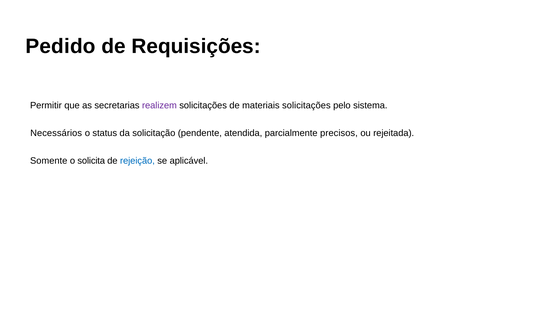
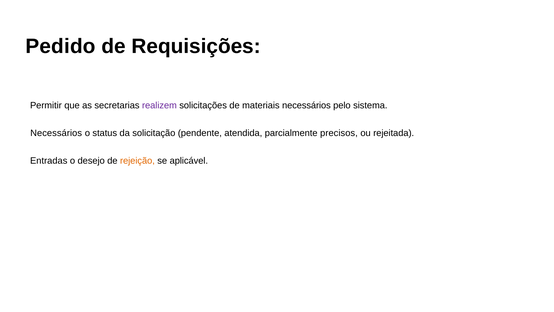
materiais solicitações: solicitações -> necessários (306, 105)
Somente: Somente -> Entradas (49, 161)
solicita: solicita -> desejo (91, 161)
rejeição colour: blue -> orange (137, 161)
